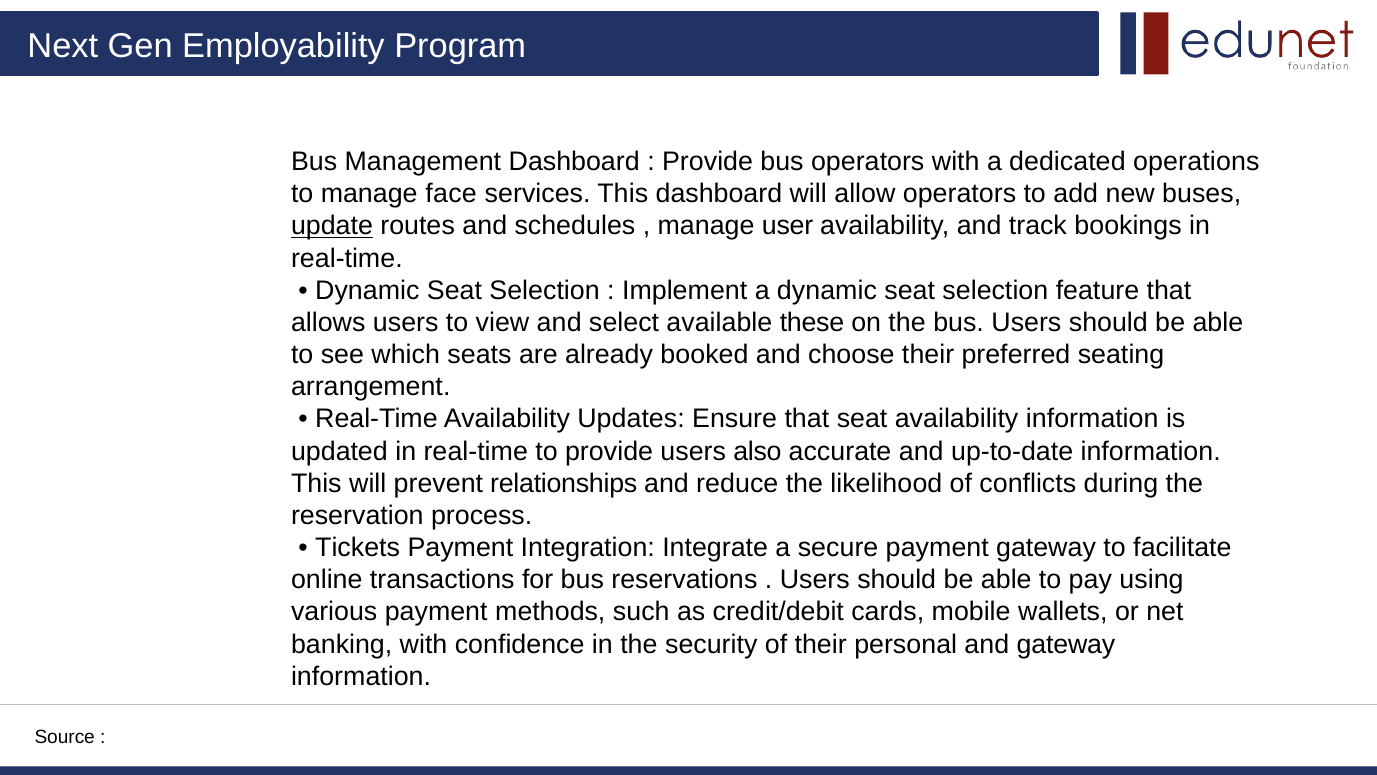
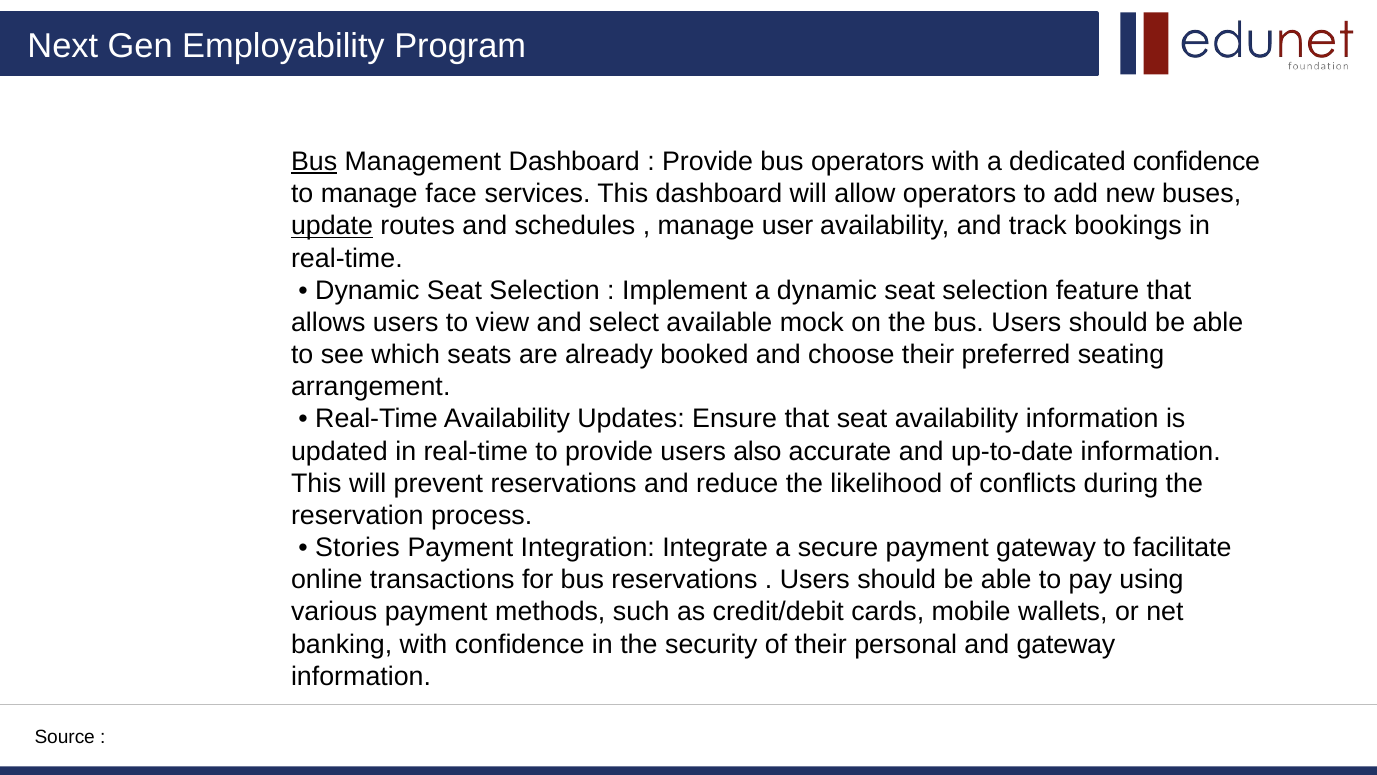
Bus underline: none -> present (314, 162)
dedicated operations: operations -> confidence (1196, 162)
these: these -> mock (812, 322)
prevent relationships: relationships -> reservations (564, 483)
Tickets: Tickets -> Stories (357, 547)
